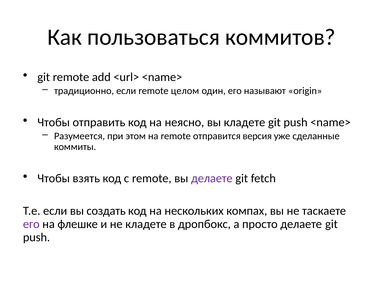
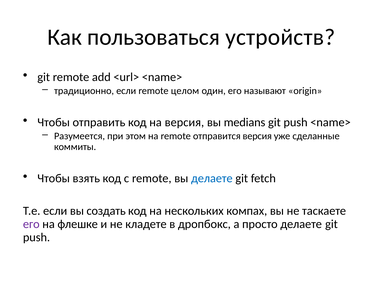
коммитов: коммитов -> устройств (280, 37)
на неясно: неясно -> версия (184, 122)
вы кладете: кладете -> medians (245, 122)
делаете colour: purple -> blue (212, 179)
